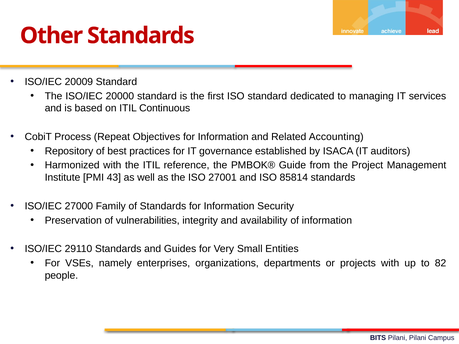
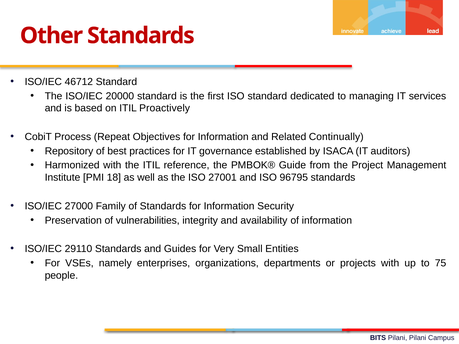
20009: 20009 -> 46712 (79, 82)
Continuous: Continuous -> Proactively (165, 108)
Accounting: Accounting -> Continually (336, 137)
43: 43 -> 18 (114, 178)
85814: 85814 -> 96795 (294, 178)
82: 82 -> 75 (441, 263)
